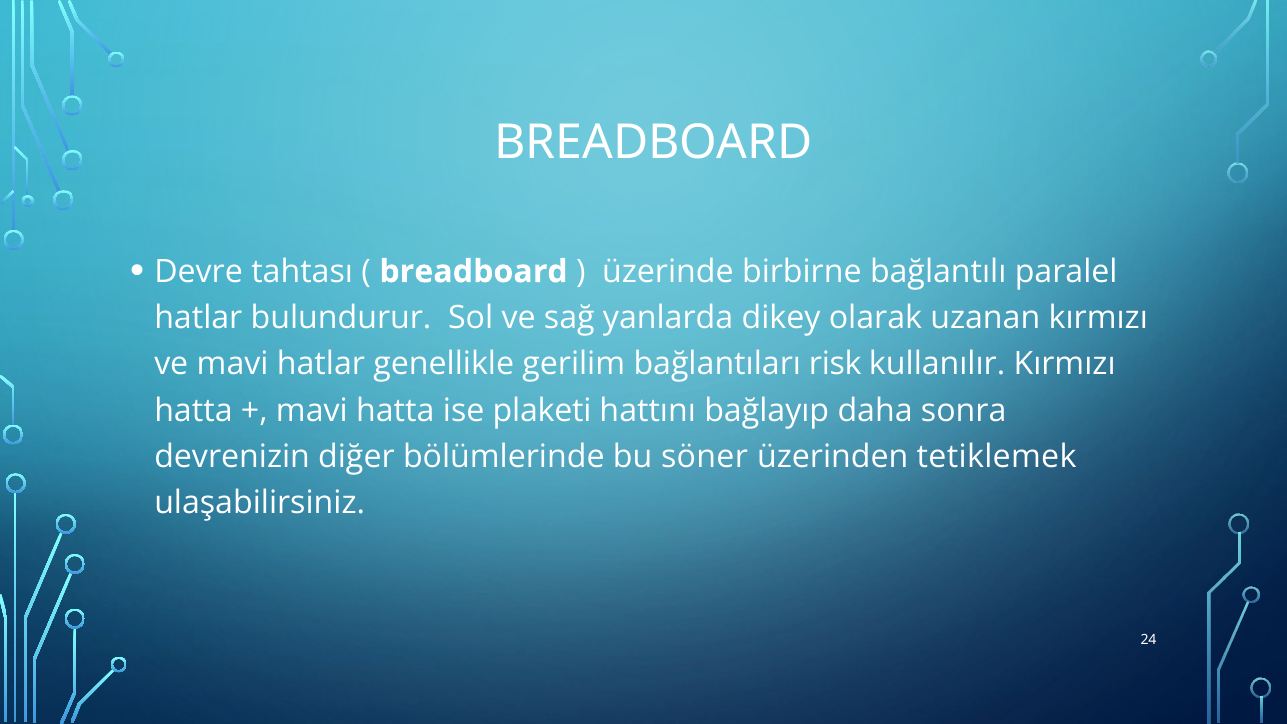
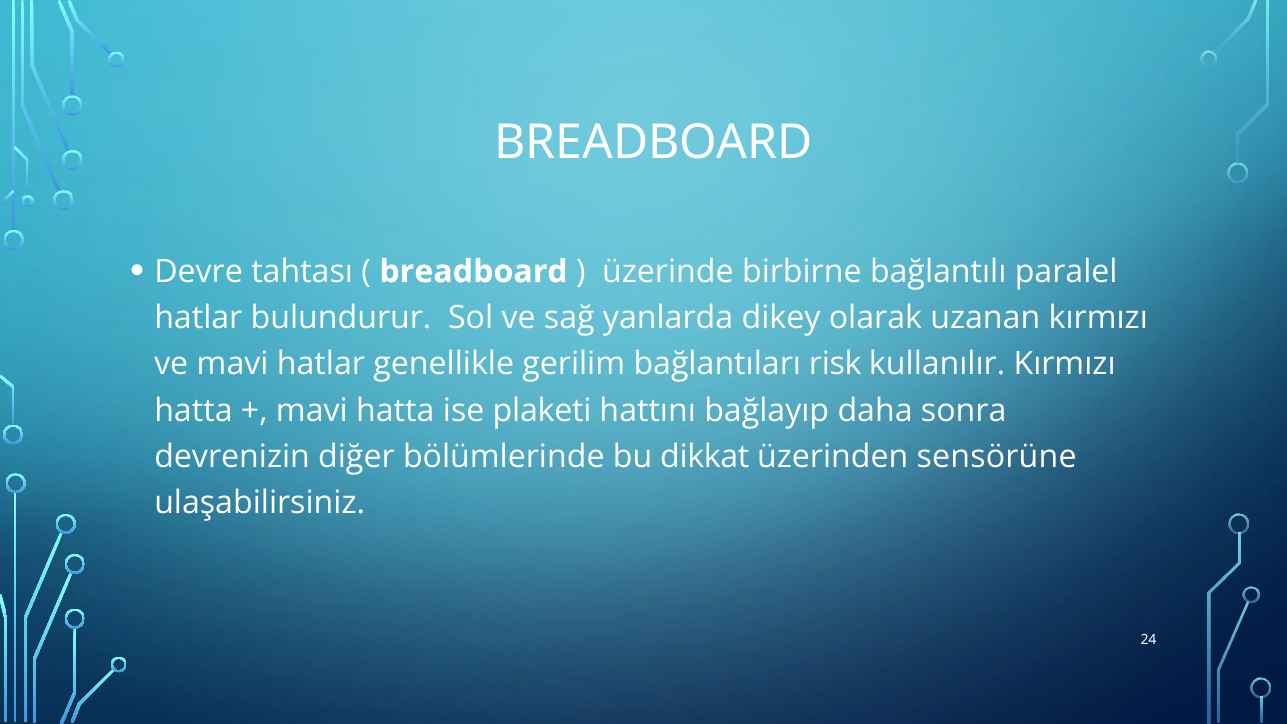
söner: söner -> dikkat (705, 457)
tetiklemek: tetiklemek -> sensörüne (997, 457)
